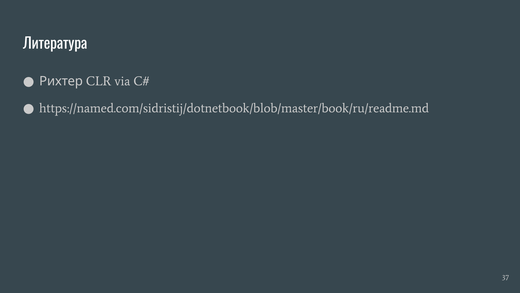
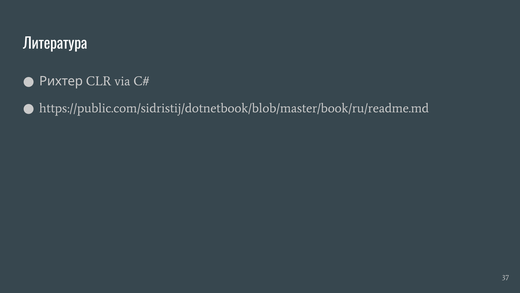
https://named.com/sidristij/dotnetbook/blob/master/book/ru/readme.md: https://named.com/sidristij/dotnetbook/blob/master/book/ru/readme.md -> https://public.com/sidristij/dotnetbook/blob/master/book/ru/readme.md (234, 108)
